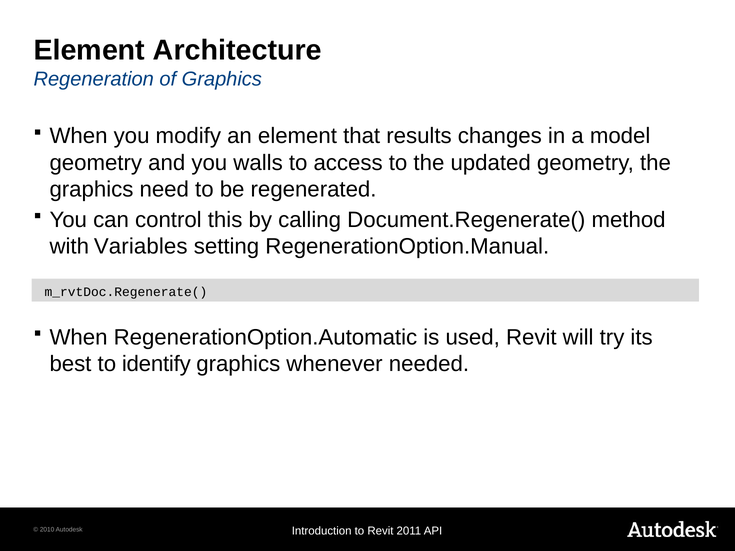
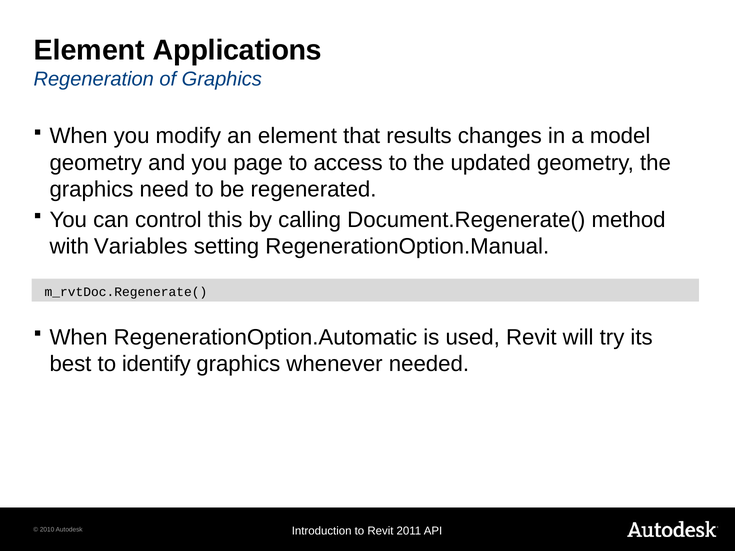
Architecture: Architecture -> Applications (237, 51)
walls: walls -> page (258, 163)
